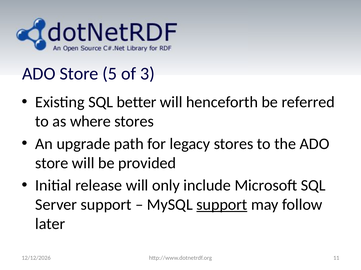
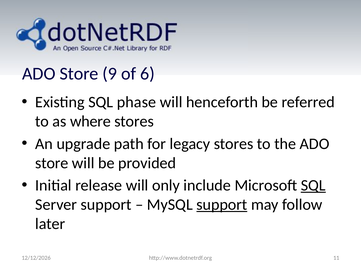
5: 5 -> 9 (110, 74)
3: 3 -> 6 (147, 74)
better: better -> phase (136, 102)
SQL underline: none -> present (313, 186)
